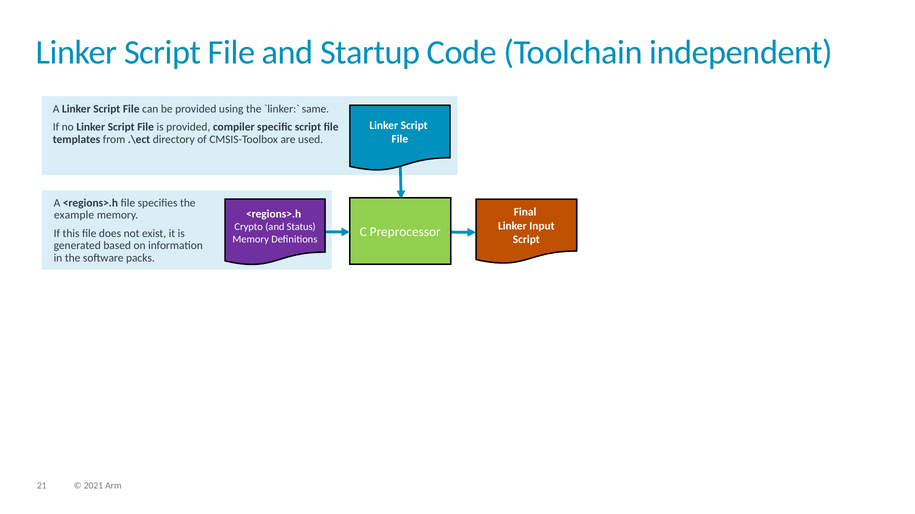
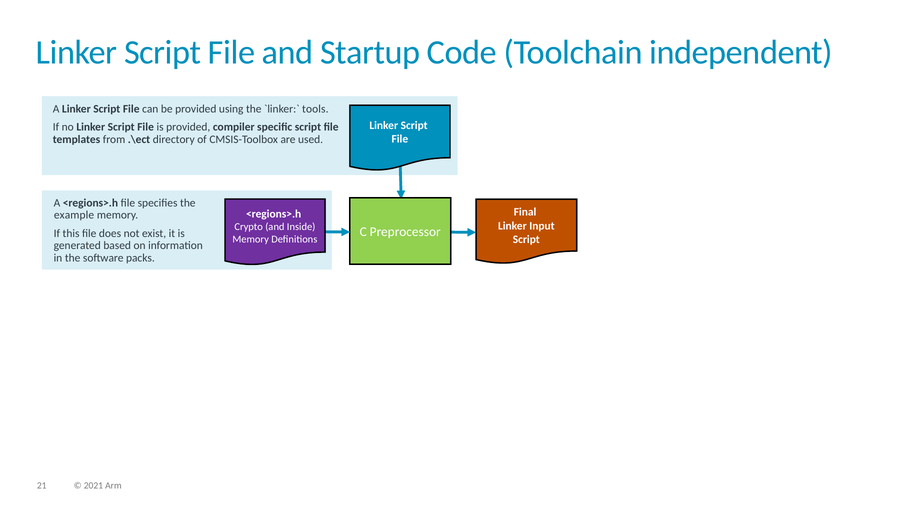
same: same -> tools (315, 109)
Status: Status -> Inside (301, 227)
